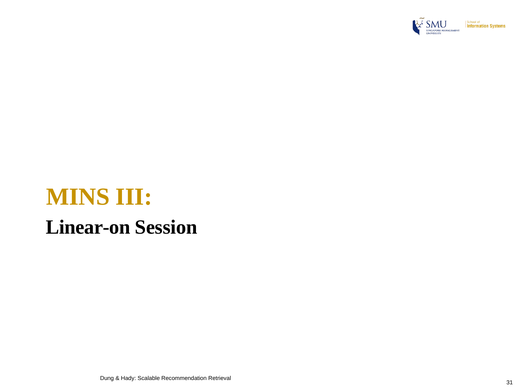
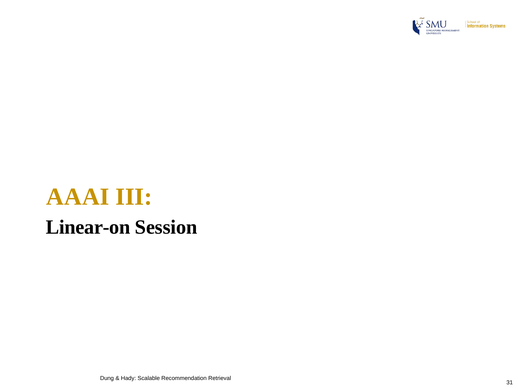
MINS: MINS -> AAAI (78, 197)
